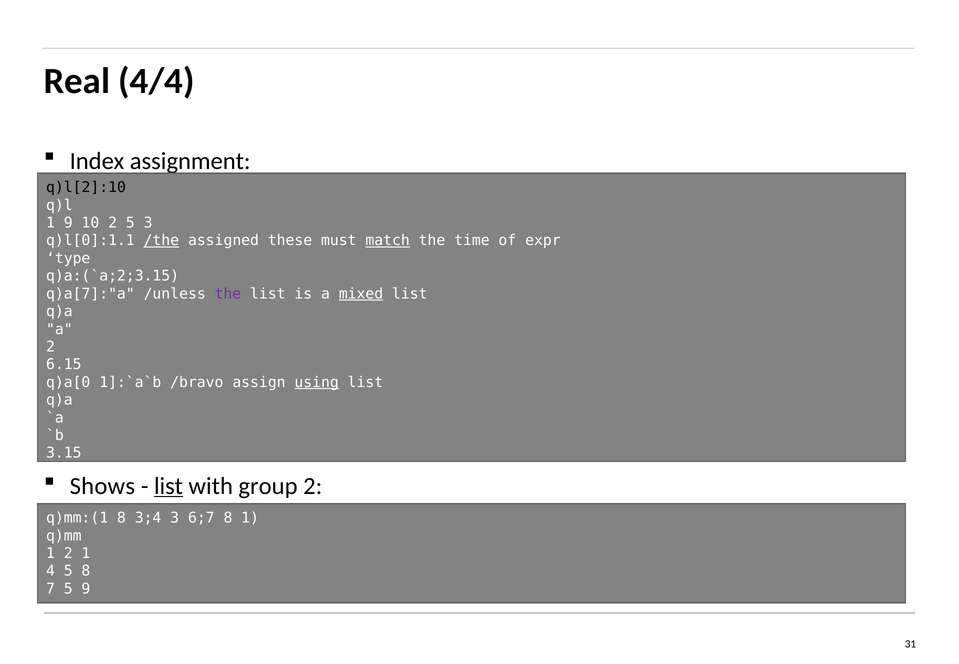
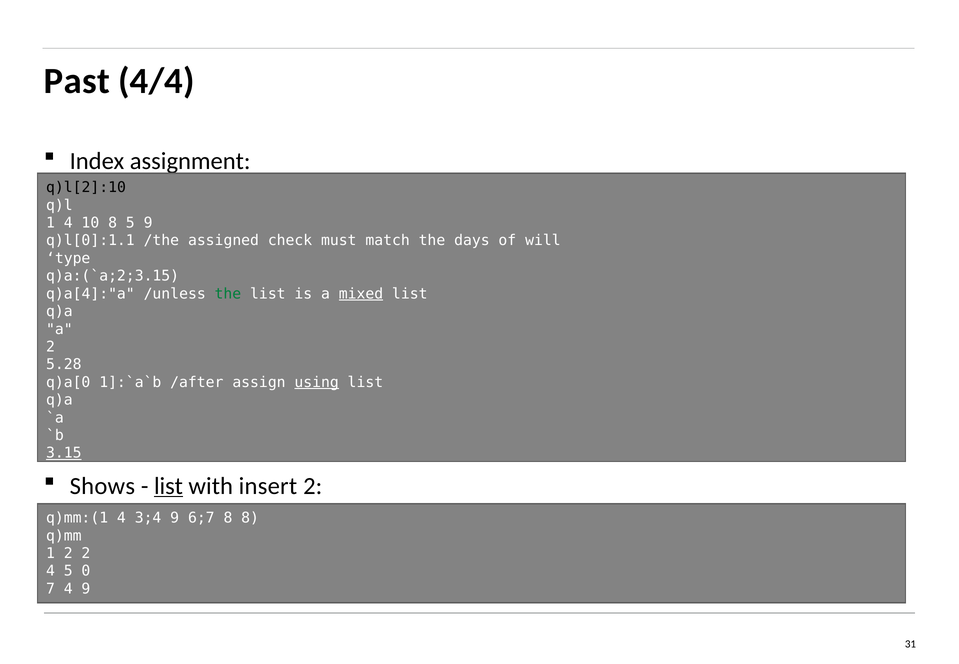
Real: Real -> Past (77, 81)
1 9: 9 -> 4 (68, 223)
10 2: 2 -> 8 (113, 223)
5 3: 3 -> 9 (148, 223)
/the underline: present -> none (161, 241)
these: these -> check (290, 241)
match underline: present -> none (388, 241)
time: time -> days (472, 241)
expr: expr -> will (543, 241)
q)a[7]:"a: q)a[7]:"a -> q)a[4]:"a (90, 294)
the colour: purple -> green (228, 294)
6.15: 6.15 -> 5.28 (64, 365)
/bravo: /bravo -> /after (197, 382)
3.15 underline: none -> present (64, 453)
group: group -> insert (268, 486)
q)mm:(1 8: 8 -> 4 (121, 518)
3;4 3: 3 -> 9 (175, 518)
8 1: 1 -> 8 (250, 518)
2 1: 1 -> 2 (86, 553)
5 8: 8 -> 0 (86, 571)
7 5: 5 -> 4 (68, 589)
